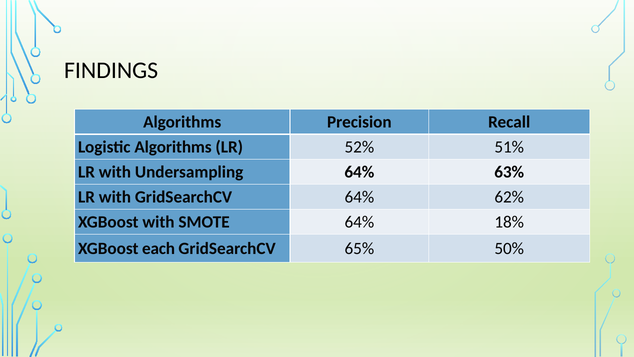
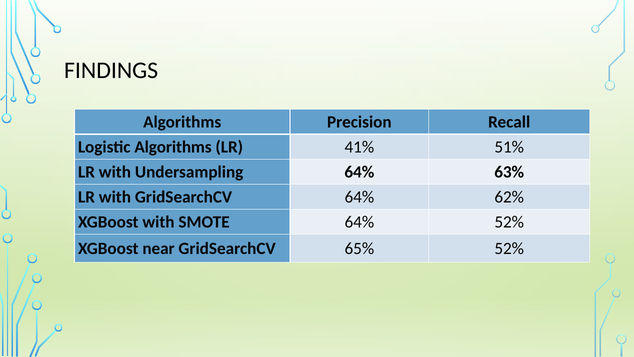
52%: 52% -> 41% (359, 147)
64% 18%: 18% -> 52% (509, 222)
each: each -> near (159, 248)
65% 50%: 50% -> 52% (509, 248)
